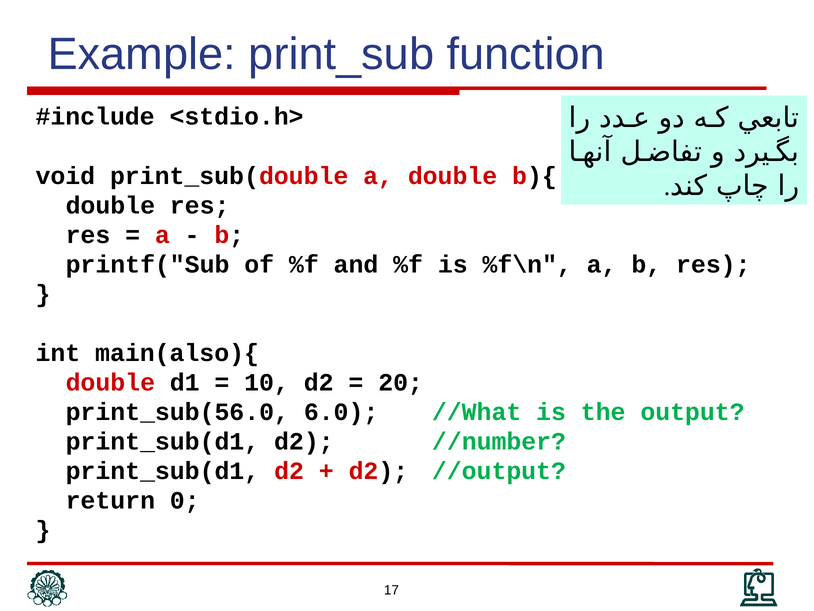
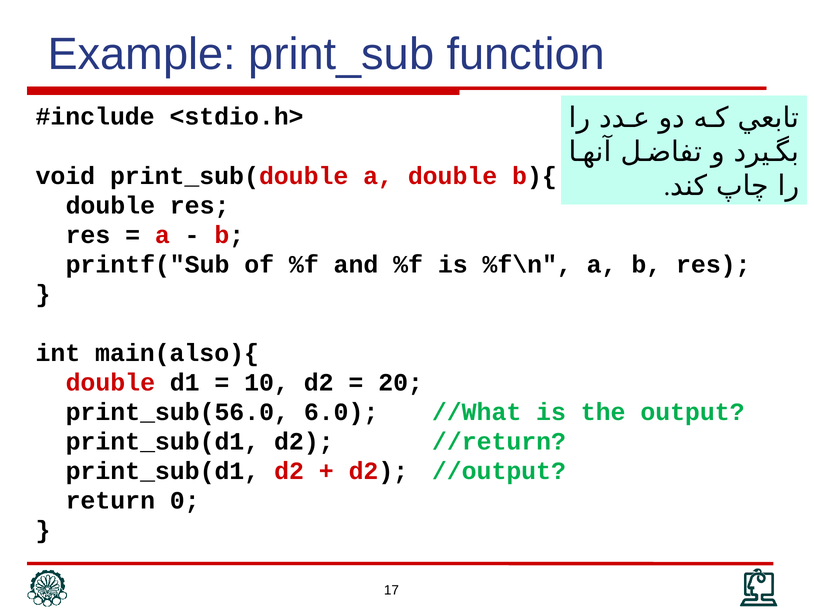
//number: //number -> //return (499, 441)
